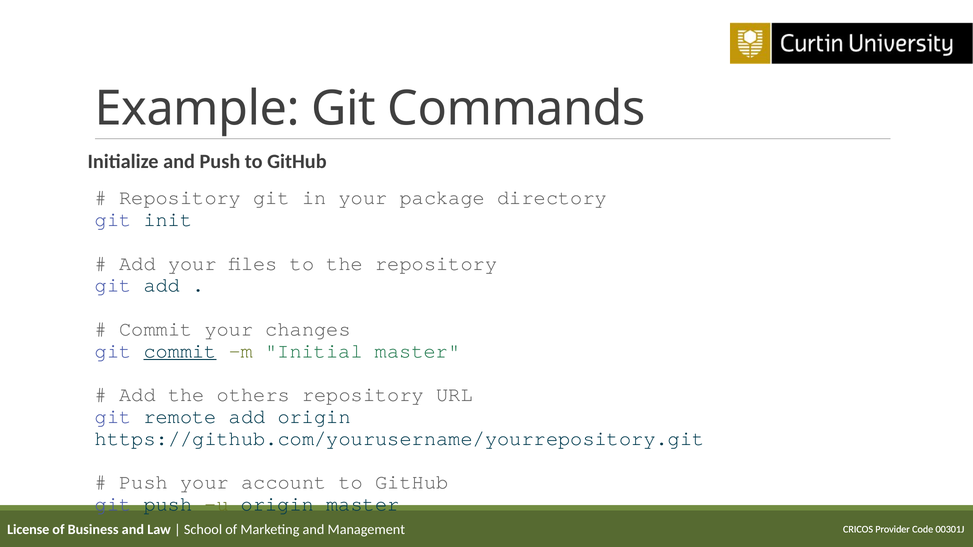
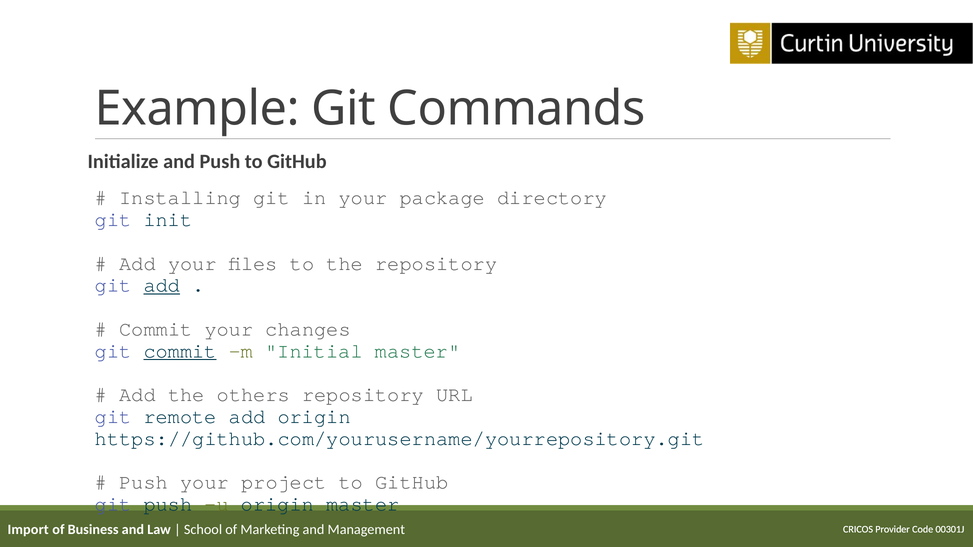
Repository: Repository -> Installing (180, 198)
add underline: none -> present (162, 285)
account: account -> project (284, 482)
License: License -> Import (28, 530)
